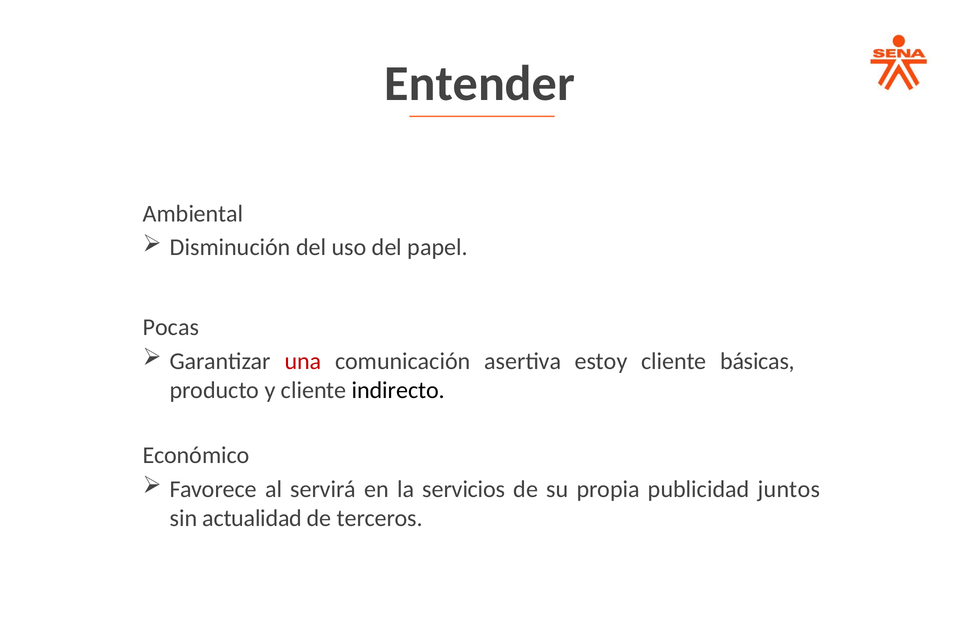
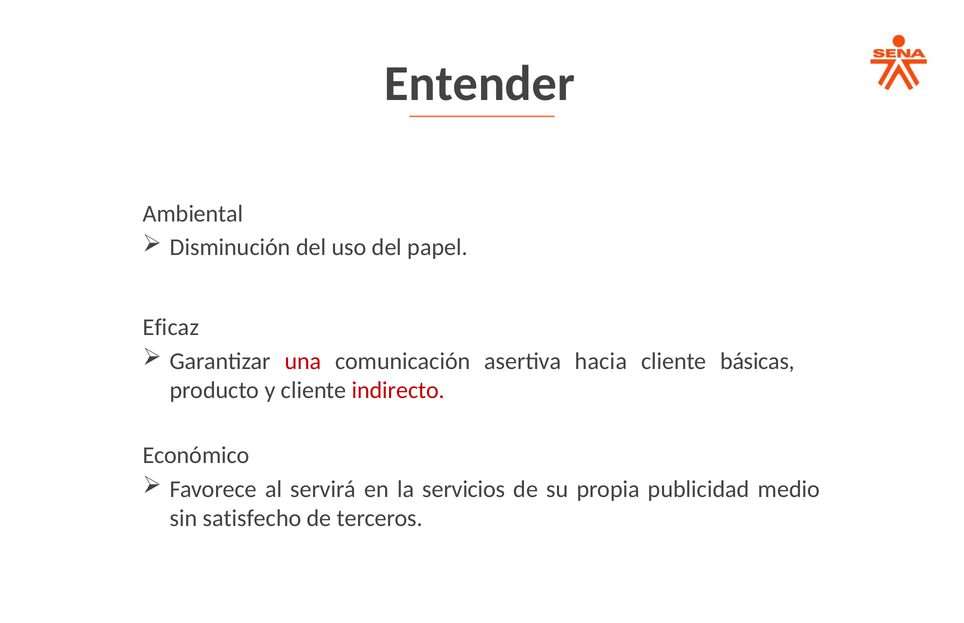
Pocas: Pocas -> Eficaz (171, 327)
estoy: estoy -> hacia (601, 361)
indirecto colour: black -> red (398, 390)
juntos: juntos -> medio (789, 489)
actualidad: actualidad -> satisfecho (252, 518)
